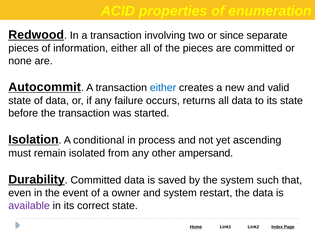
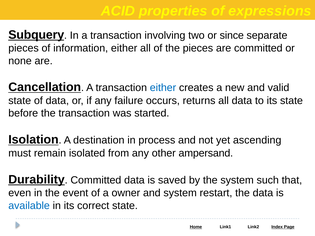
enumeration: enumeration -> expressions (270, 11)
Redwood: Redwood -> Subquery (36, 35)
Autocommit: Autocommit -> Cancellation (45, 87)
conditional: conditional -> destination (99, 140)
available colour: purple -> blue (29, 206)
